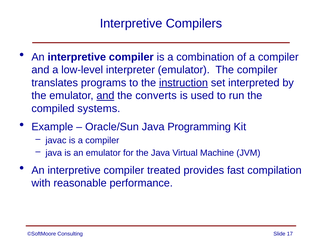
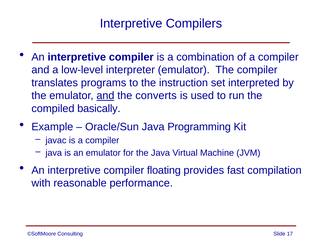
instruction underline: present -> none (183, 83)
systems: systems -> basically (99, 108)
treated: treated -> floating (164, 170)
